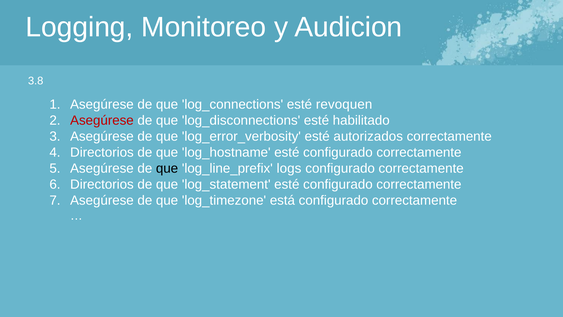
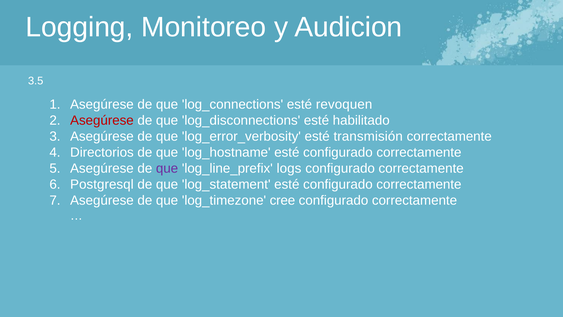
3.8: 3.8 -> 3.5 (36, 81)
autorizados: autorizados -> transmisión (368, 136)
que colour: black -> purple (167, 168)
Directorios: Directorios -> Postgresql (102, 184)
está: está -> cree (282, 200)
